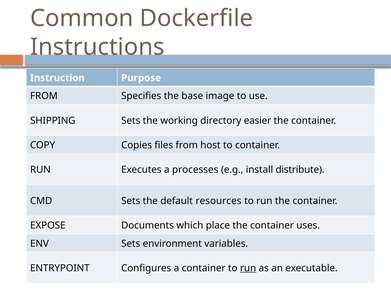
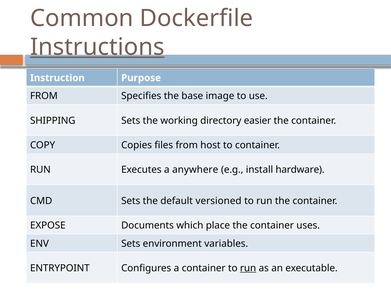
Instructions underline: none -> present (97, 47)
processes: processes -> anywhere (195, 170)
distribute: distribute -> hardware (300, 170)
resources: resources -> versioned (219, 201)
